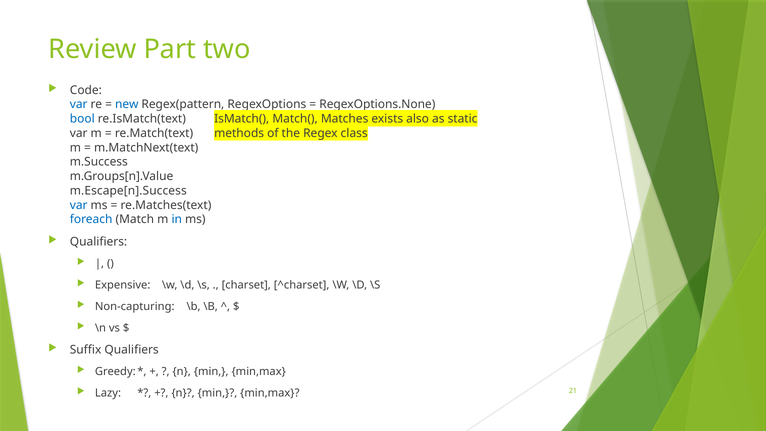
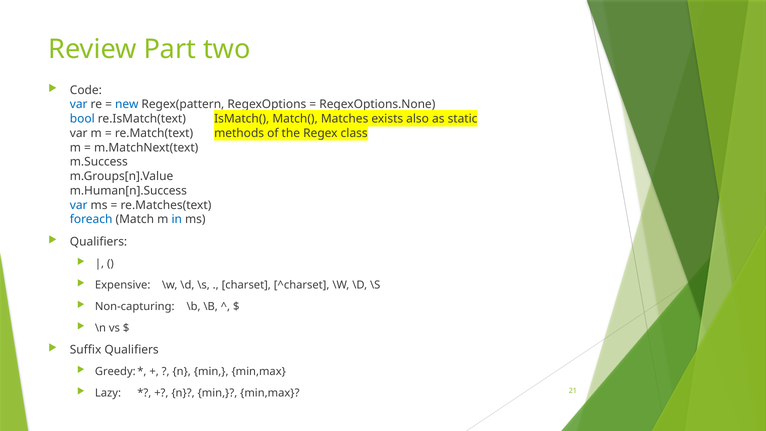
m.Escape[n].Success: m.Escape[n].Success -> m.Human[n].Success (128, 191)
